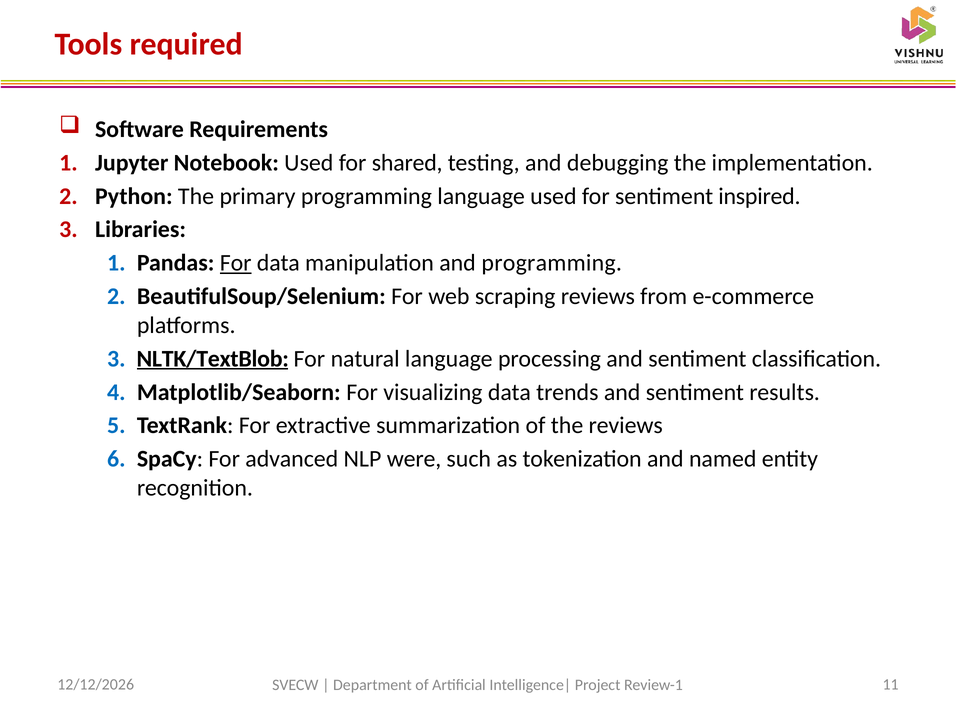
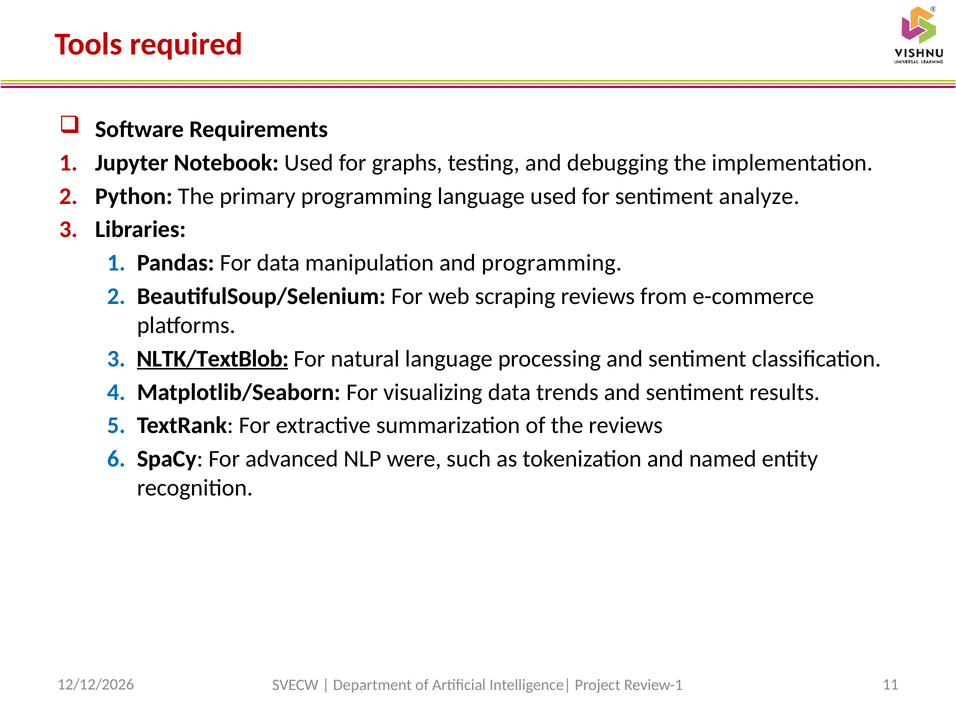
shared: shared -> graphs (407, 163)
inspired: inspired -> analyze (759, 196)
For underline: present -> none (236, 263)
